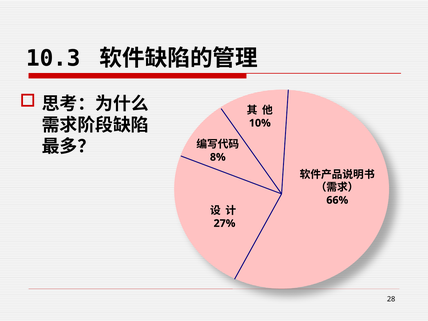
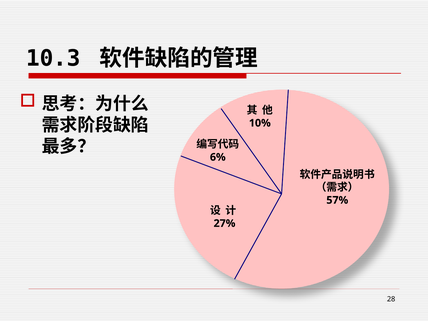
8%: 8% -> 6% (218, 157)
66%: 66% -> 57% (337, 200)
